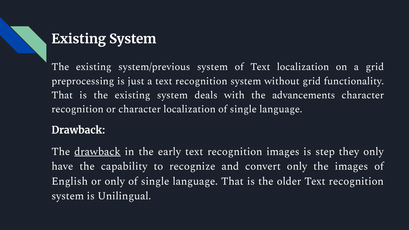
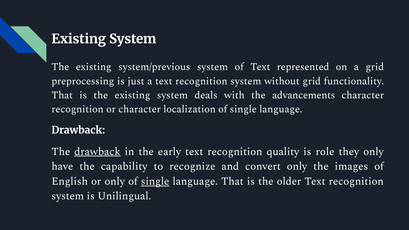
Text localization: localization -> represented (303, 67)
recognition images: images -> quality (283, 152)
step: step -> role (325, 152)
single underline: none -> present (155, 181)
